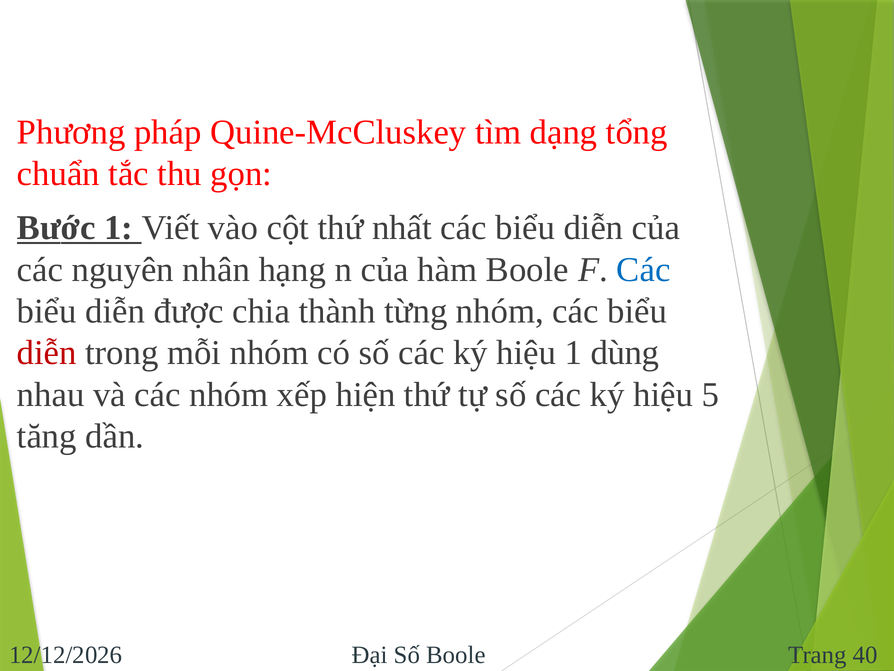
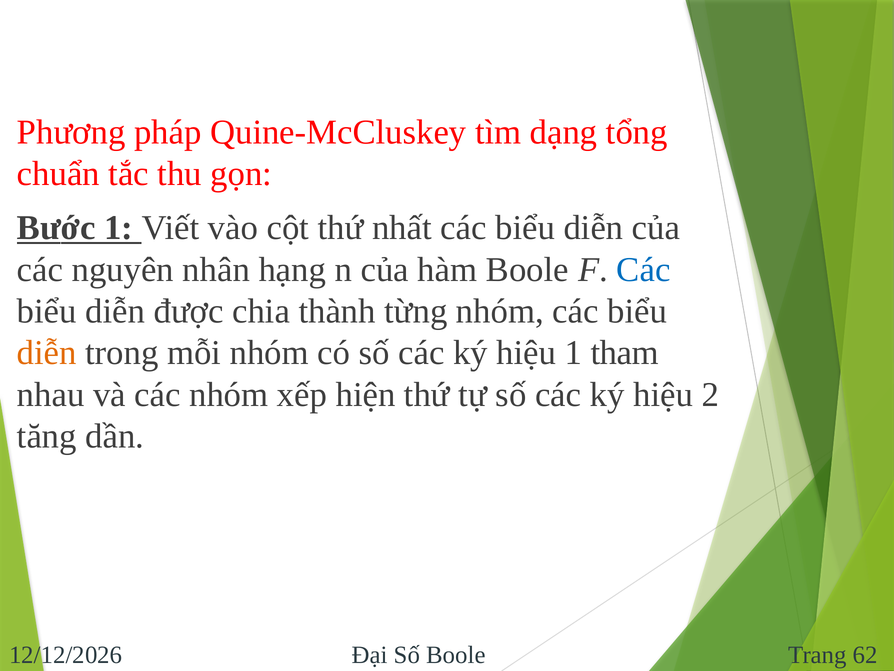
diễn colour: red -> orange (47, 353)
dùng: dùng -> tham (625, 353)
5: 5 -> 2 (710, 394)
40: 40 -> 62 (865, 654)
